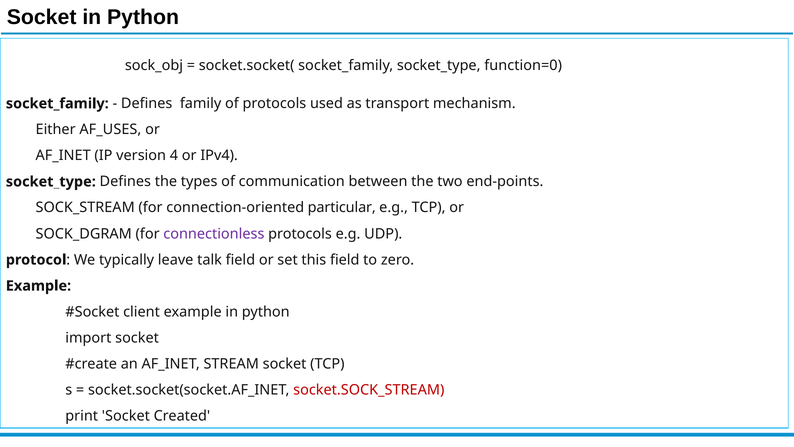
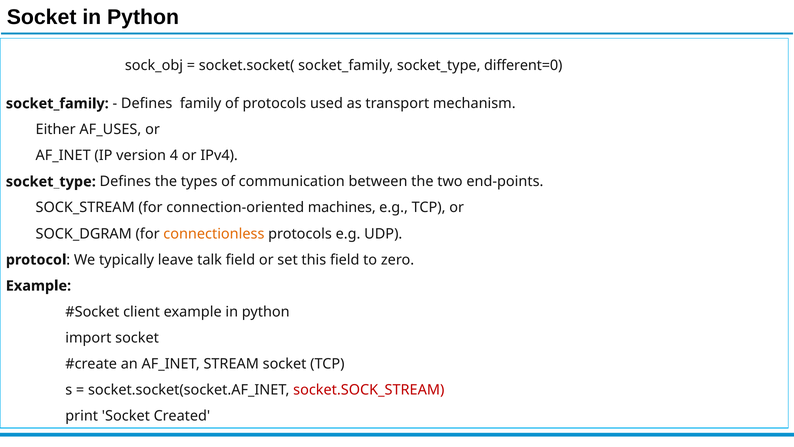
function=0: function=0 -> different=0 (523, 66)
particular: particular -> machines (342, 208)
connectionless colour: purple -> orange (214, 234)
